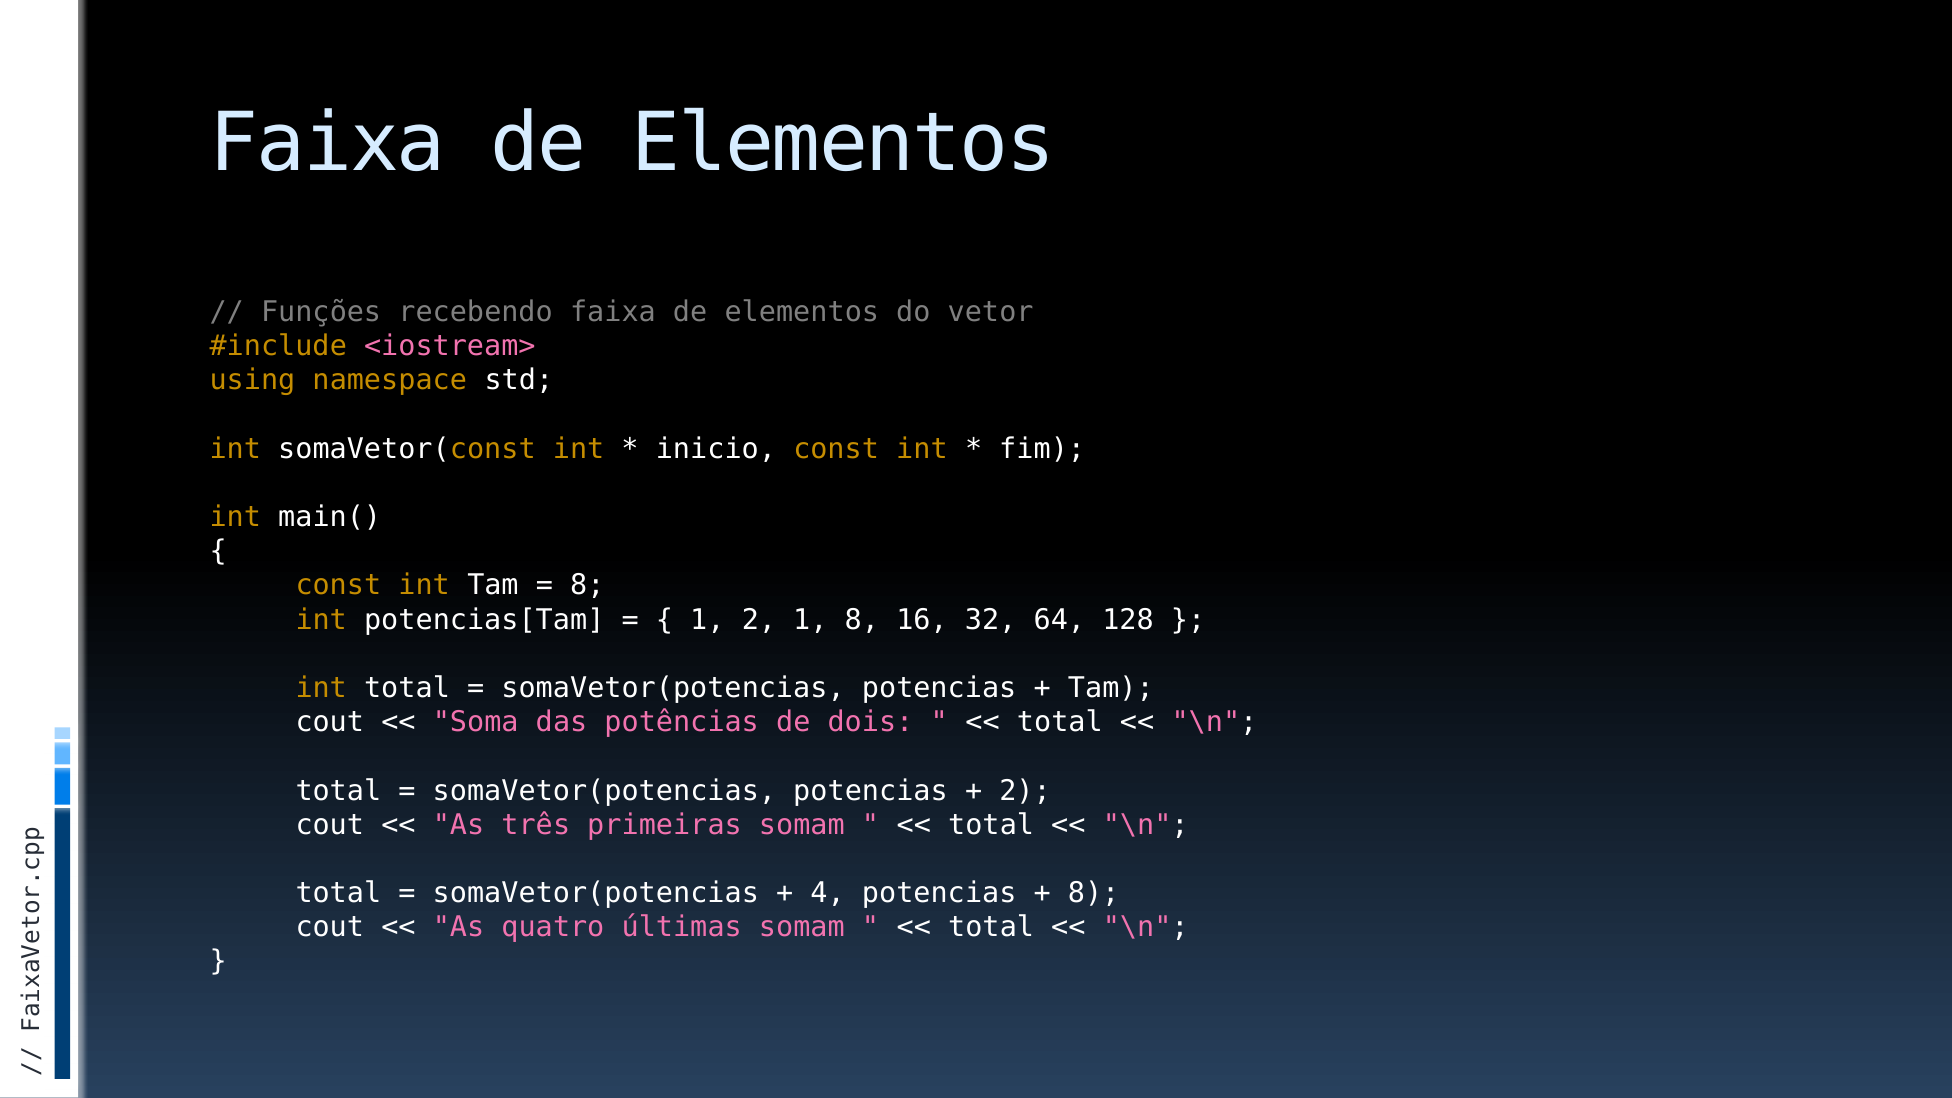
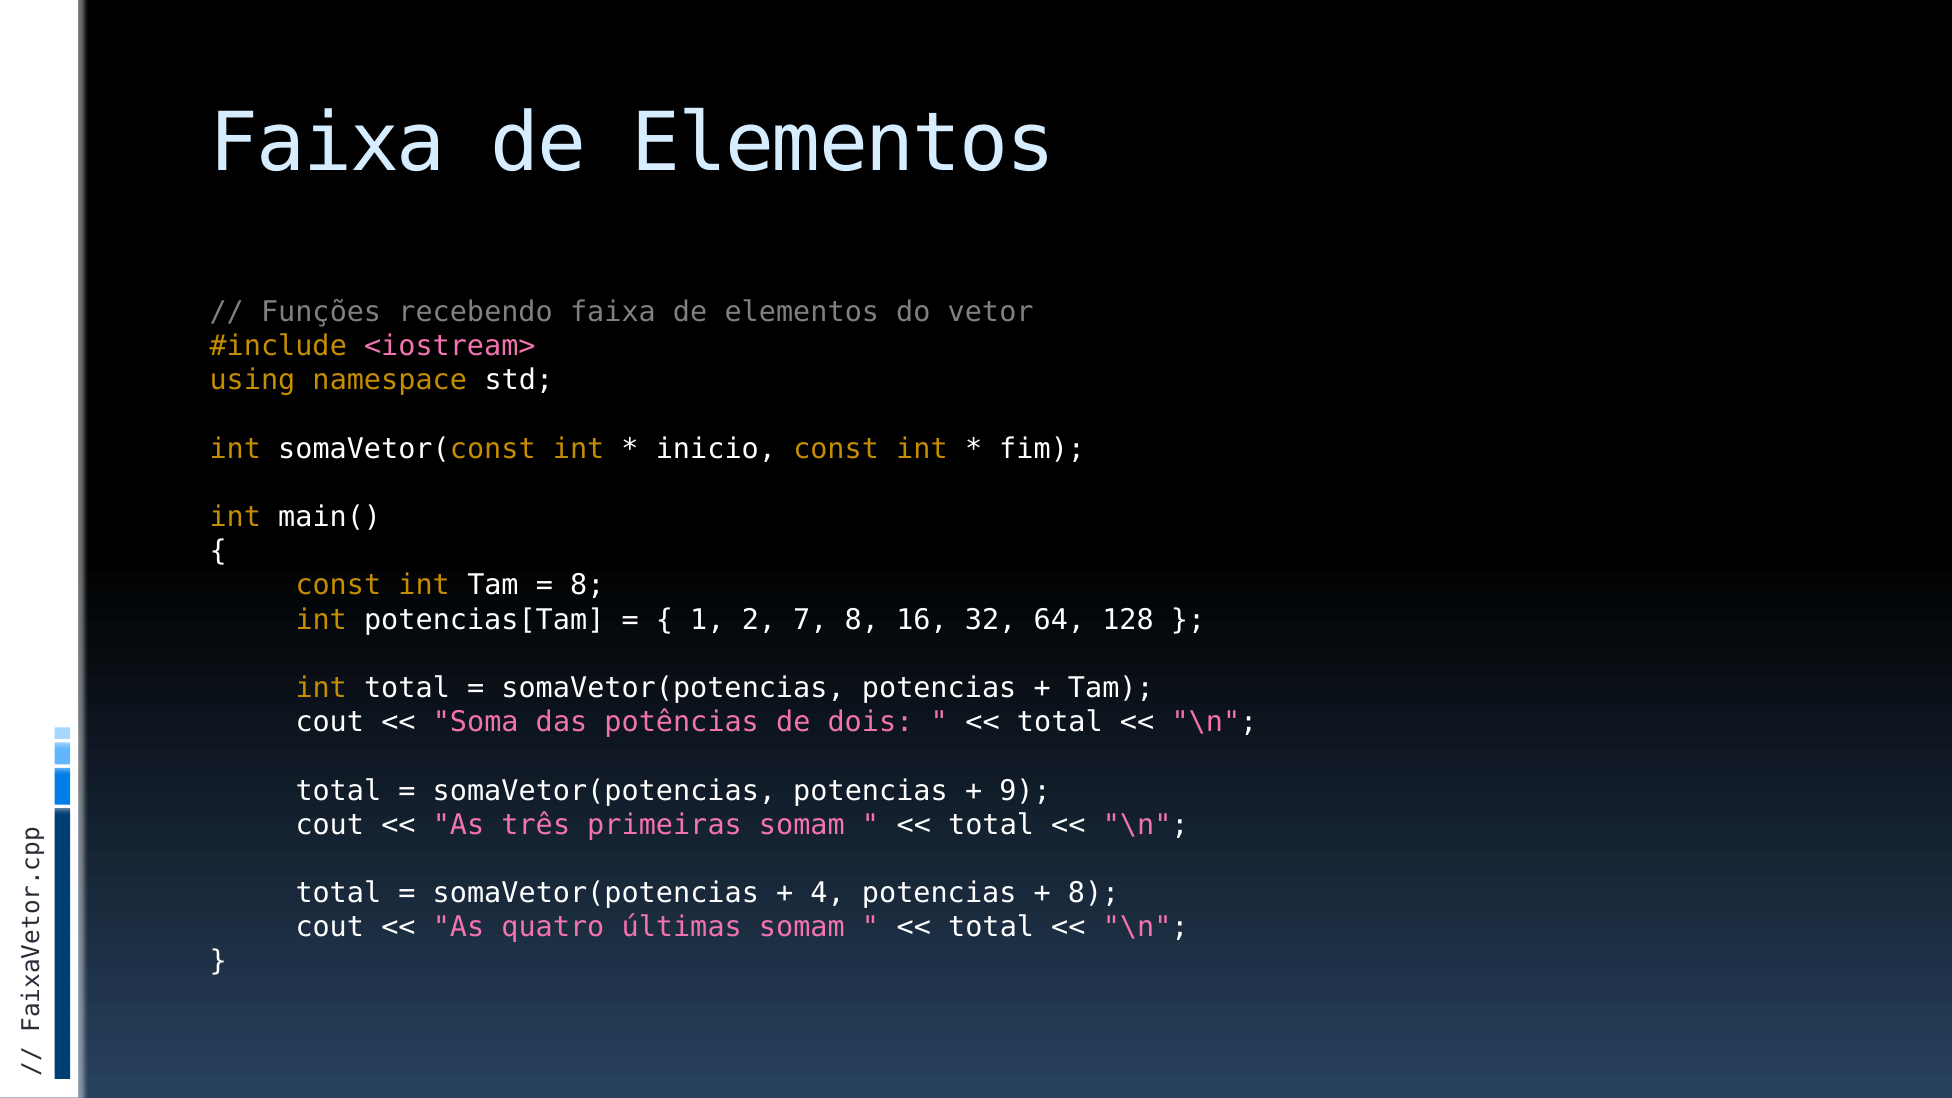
2 1: 1 -> 7 (810, 620)
2: 2 -> 9 (1025, 791)
